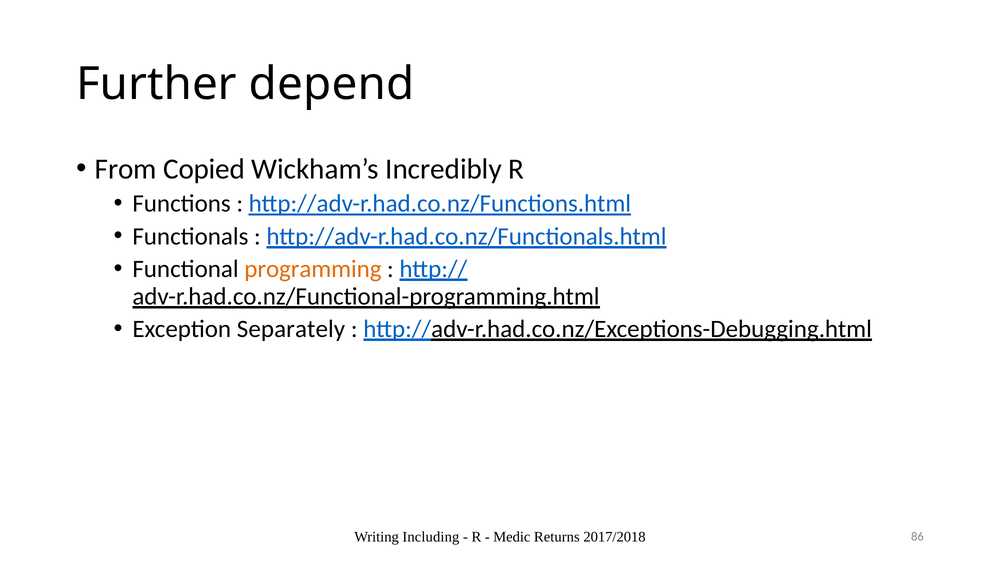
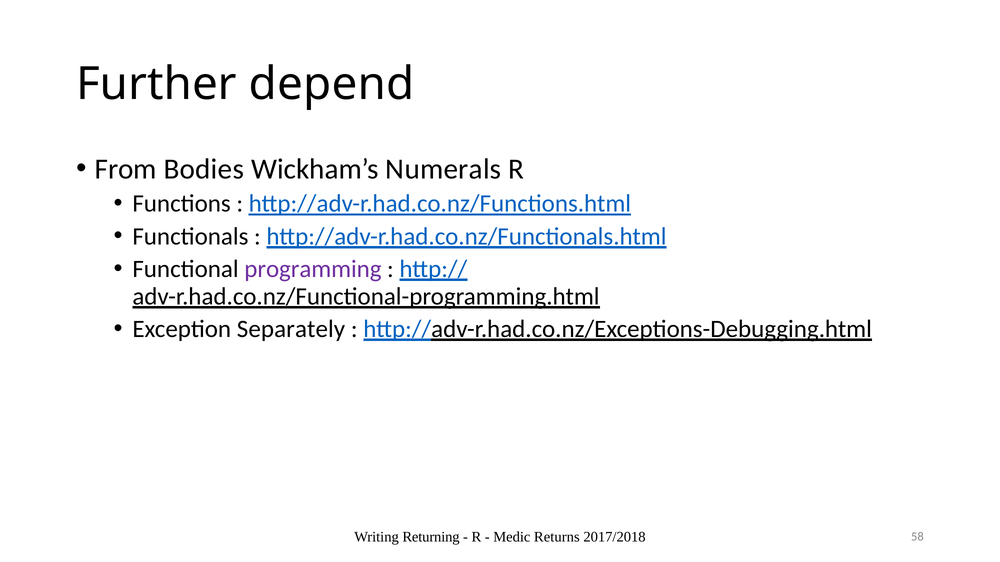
Copied: Copied -> Bodies (204, 169)
Incredibly: Incredibly -> Numerals (443, 169)
programming colour: orange -> purple (313, 269)
Including: Including -> Returning (431, 537)
86: 86 -> 58 (917, 537)
